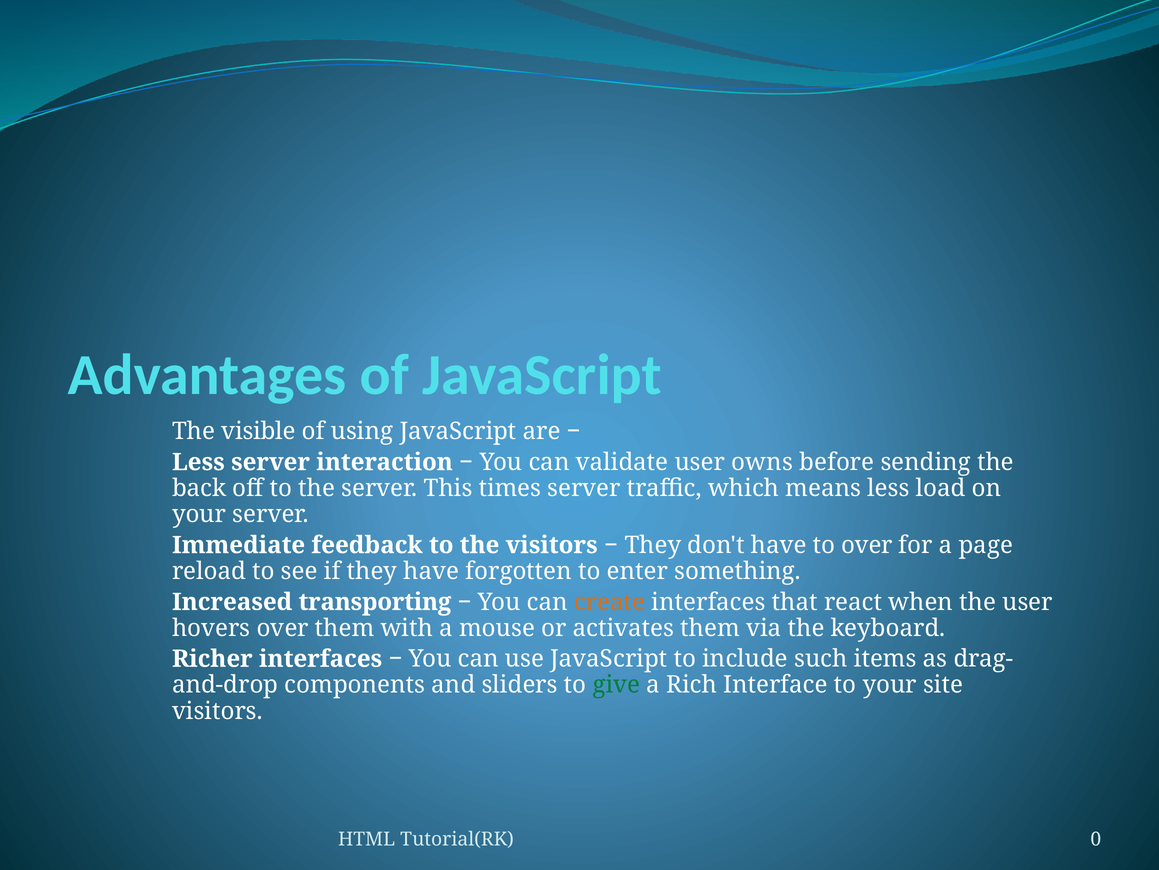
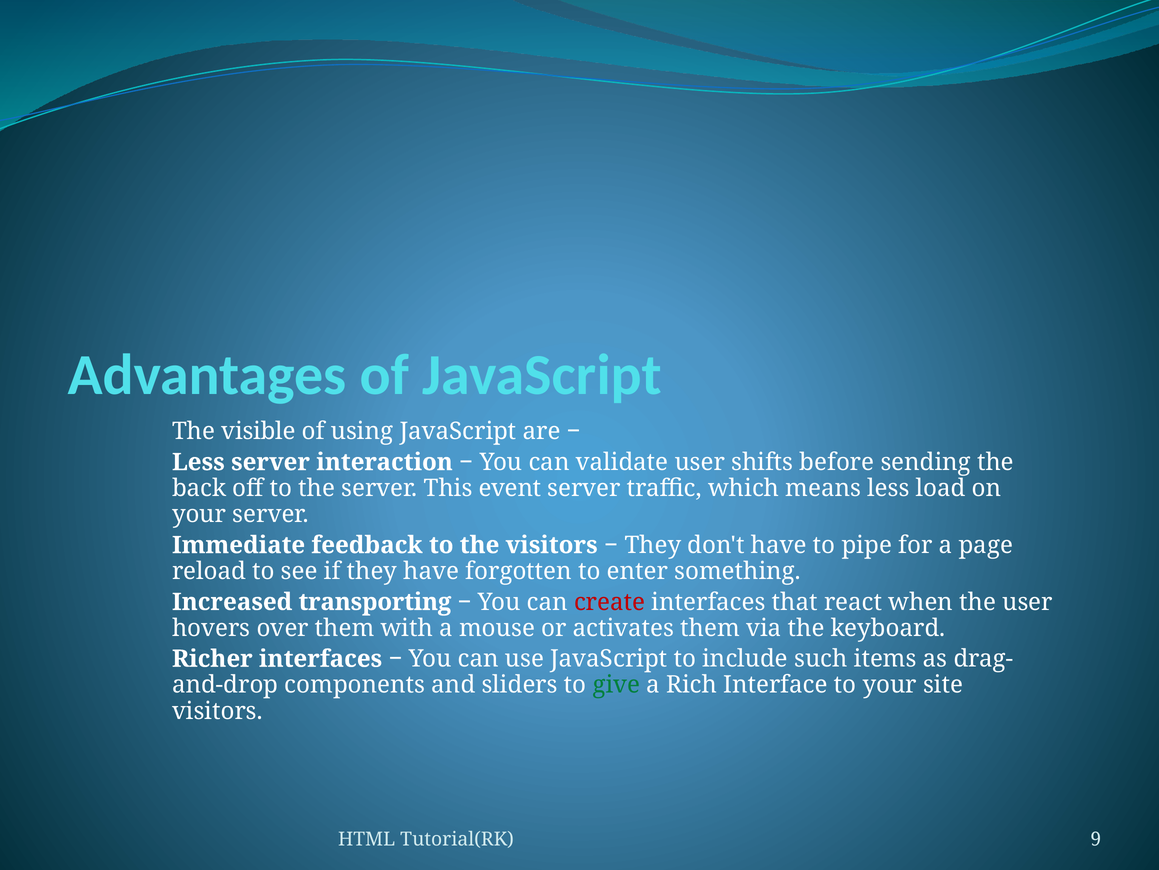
owns: owns -> shifts (762, 462)
times: times -> event (510, 488)
to over: over -> pipe (867, 545)
create colour: orange -> red (610, 602)
0: 0 -> 9 (1096, 839)
